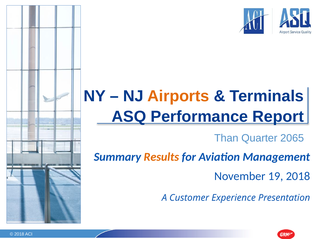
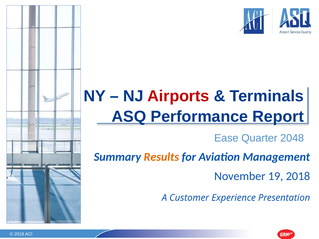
Airports colour: orange -> red (178, 96)
Than: Than -> Ease (226, 138)
2065: 2065 -> 2048 (292, 138)
